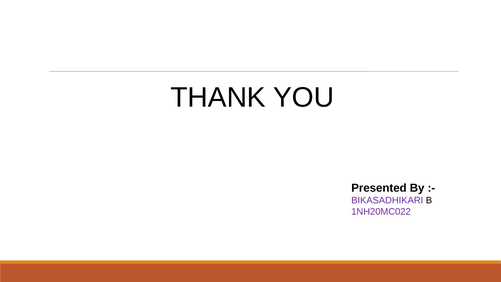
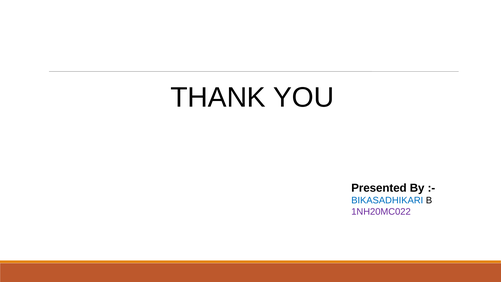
BIKASADHIKARI colour: purple -> blue (387, 200)
